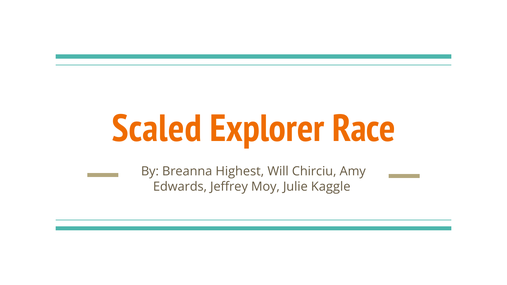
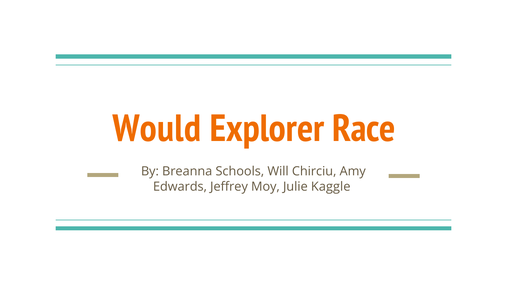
Scaled: Scaled -> Would (157, 129)
Highest: Highest -> Schools (240, 172)
